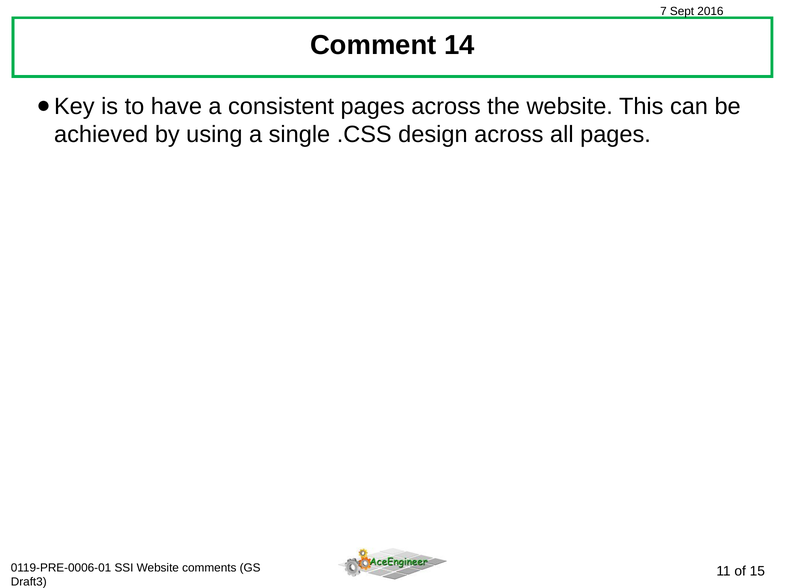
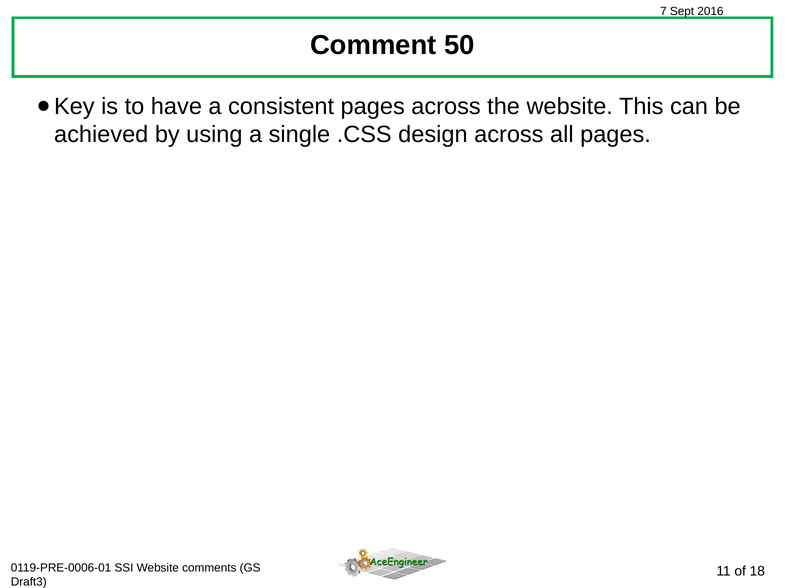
14: 14 -> 50 (459, 45)
15: 15 -> 18 (757, 572)
